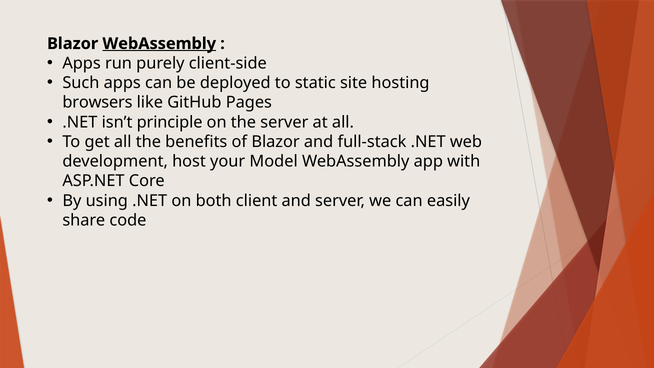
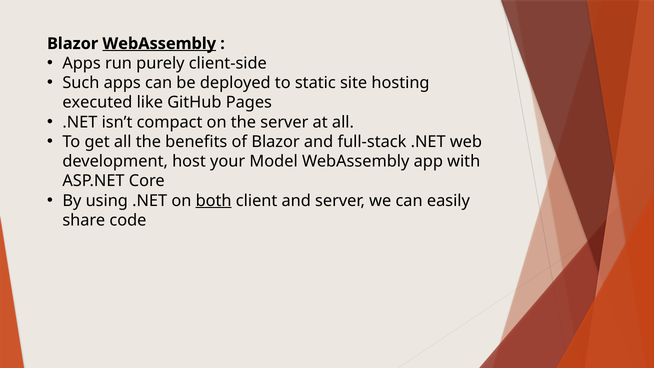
browsers: browsers -> executed (97, 102)
principle: principle -> compact (170, 122)
both underline: none -> present (214, 201)
